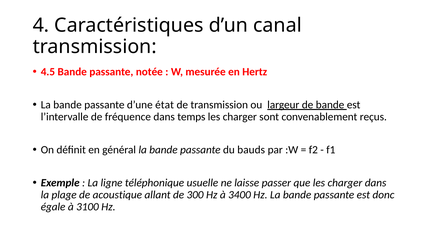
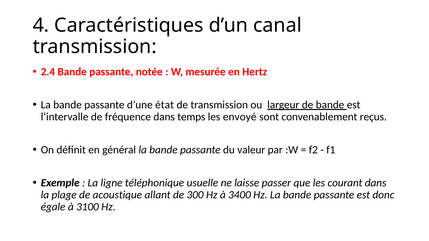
4.5: 4.5 -> 2.4 (48, 72)
charger: charger -> envoyé (240, 117)
bauds: bauds -> valeur (251, 150)
que les charger: charger -> courant (345, 183)
